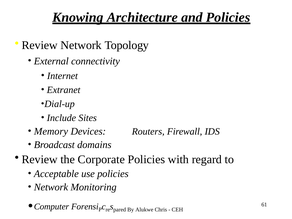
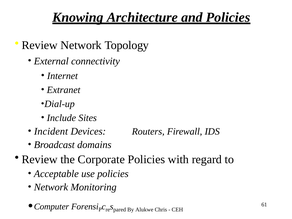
Memory: Memory -> Incident (51, 131)
